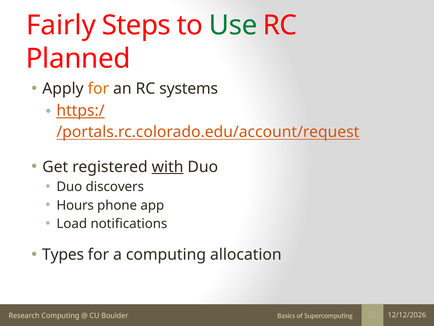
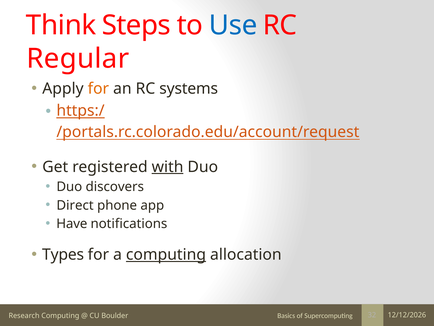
Fairly: Fairly -> Think (61, 25)
Use colour: green -> blue (233, 25)
Planned: Planned -> Regular (78, 59)
Hours: Hours -> Direct (75, 205)
Load: Load -> Have (72, 224)
computing underline: none -> present (166, 254)
